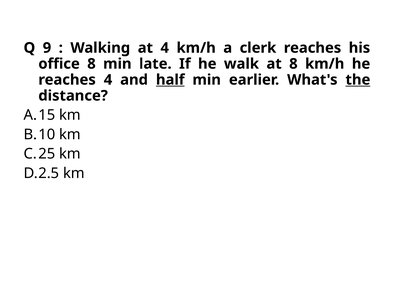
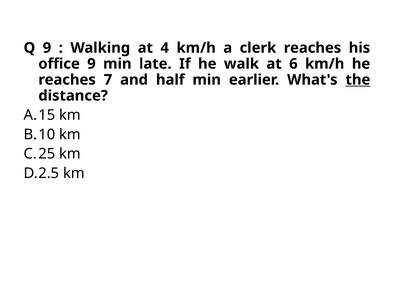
office 8: 8 -> 9 (91, 64)
at 8: 8 -> 6 (293, 64)
reaches 4: 4 -> 7 (108, 80)
half underline: present -> none (170, 80)
